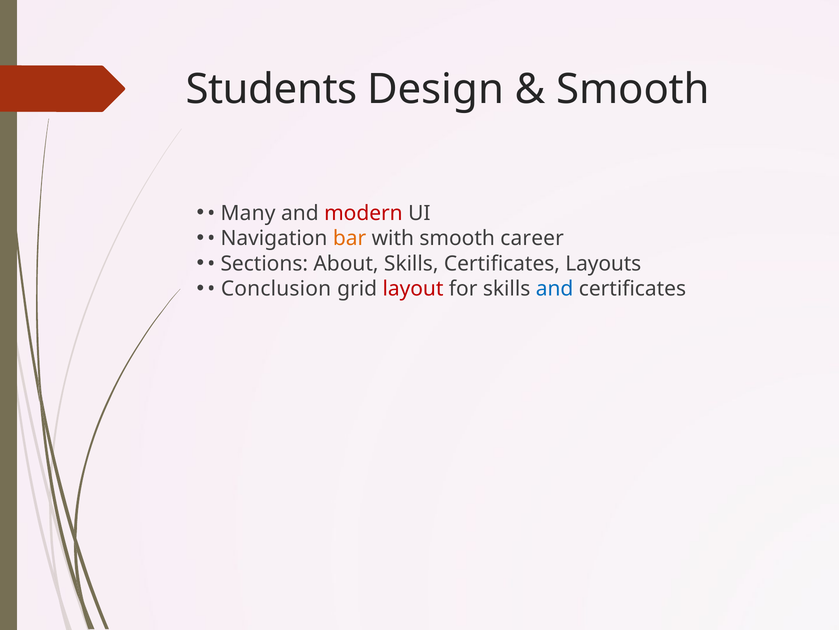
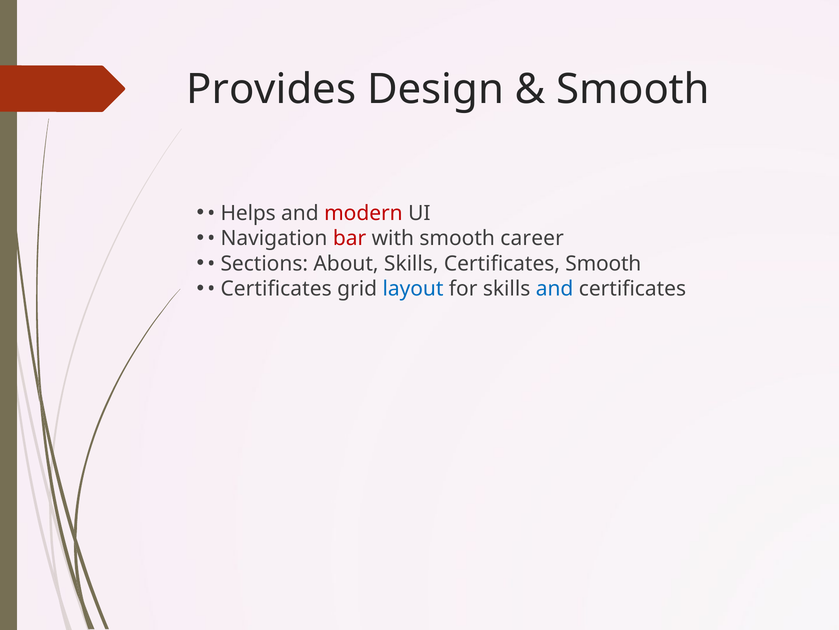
Students: Students -> Provides (271, 89)
Many: Many -> Helps (248, 213)
bar colour: orange -> red (350, 238)
Certificates Layouts: Layouts -> Smooth (603, 263)
Conclusion: Conclusion -> Certificates (276, 288)
layout colour: red -> blue (413, 288)
